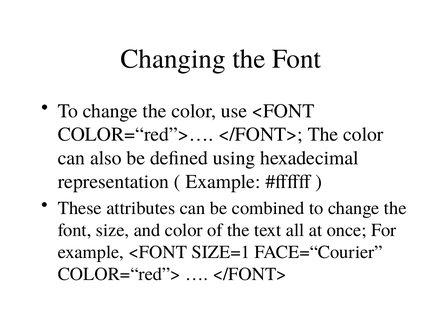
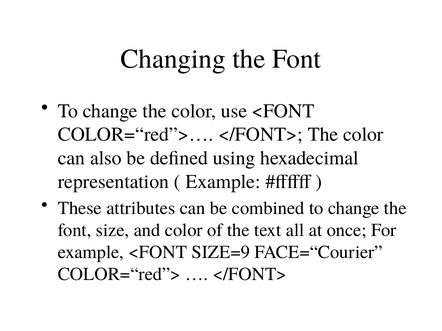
SIZE=1: SIZE=1 -> SIZE=9 (221, 253)
